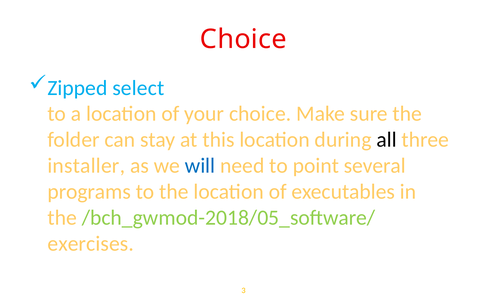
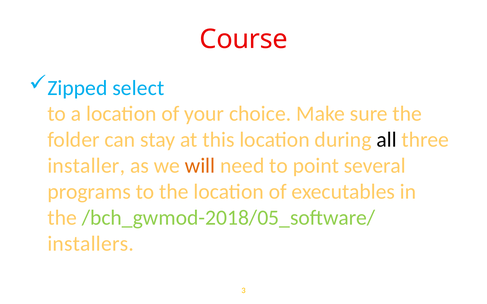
Choice: Choice -> Course (244, 39)
will colour: blue -> orange (200, 166)
exercises: exercises -> installers (91, 244)
